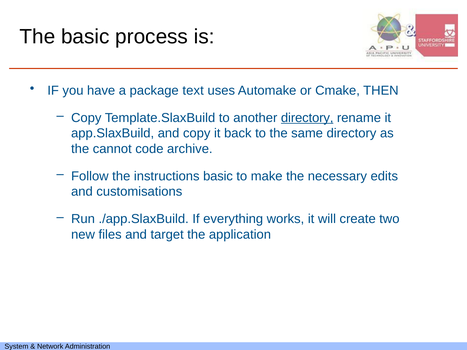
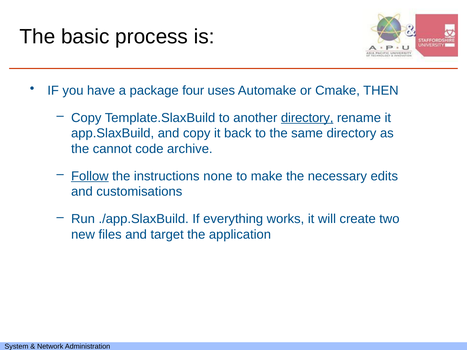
text: text -> four (193, 91)
Follow underline: none -> present (90, 176)
instructions basic: basic -> none (218, 176)
